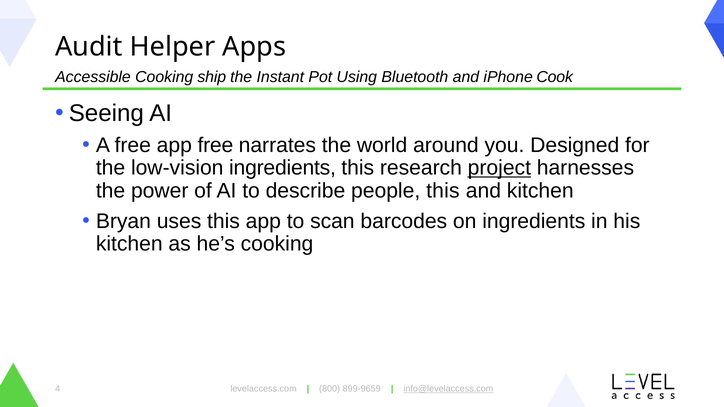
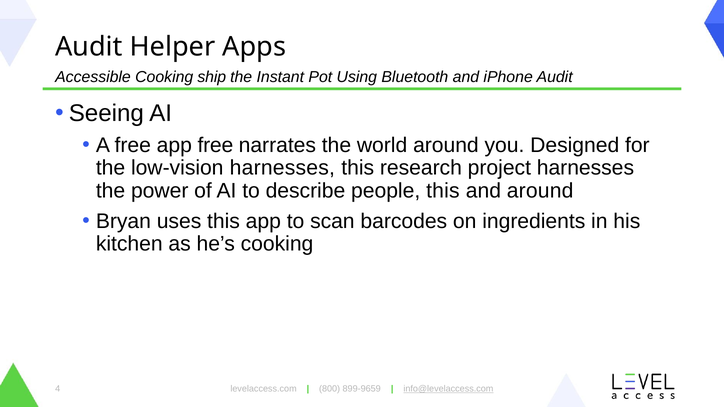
iPhone Cook: Cook -> Audit (555, 77)
low-vision ingredients: ingredients -> harnesses (282, 168)
project underline: present -> none (499, 168)
and kitchen: kitchen -> around (540, 191)
